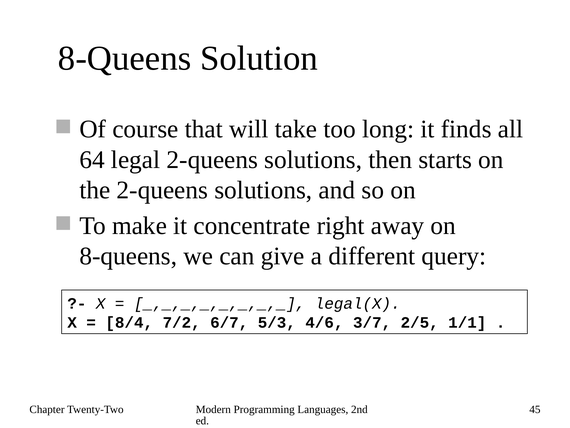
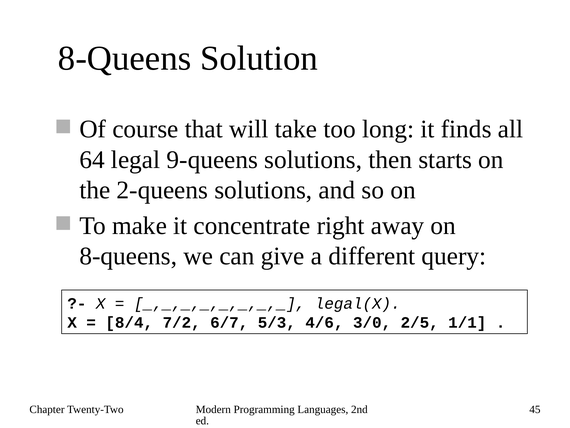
legal 2-queens: 2-queens -> 9-queens (212, 159)
3/7: 3/7 -> 3/0 (372, 322)
